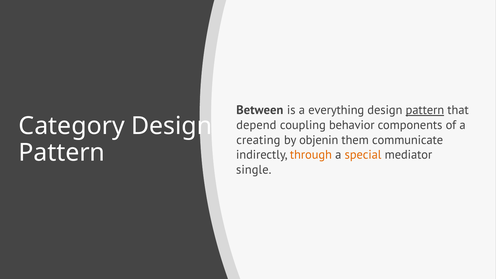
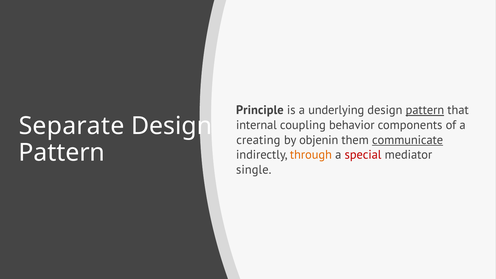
Between: Between -> Principle (260, 110)
everything: everything -> underlying (336, 110)
Category: Category -> Separate (72, 126)
depend: depend -> internal (256, 125)
communicate underline: none -> present (408, 140)
special colour: orange -> red (363, 155)
